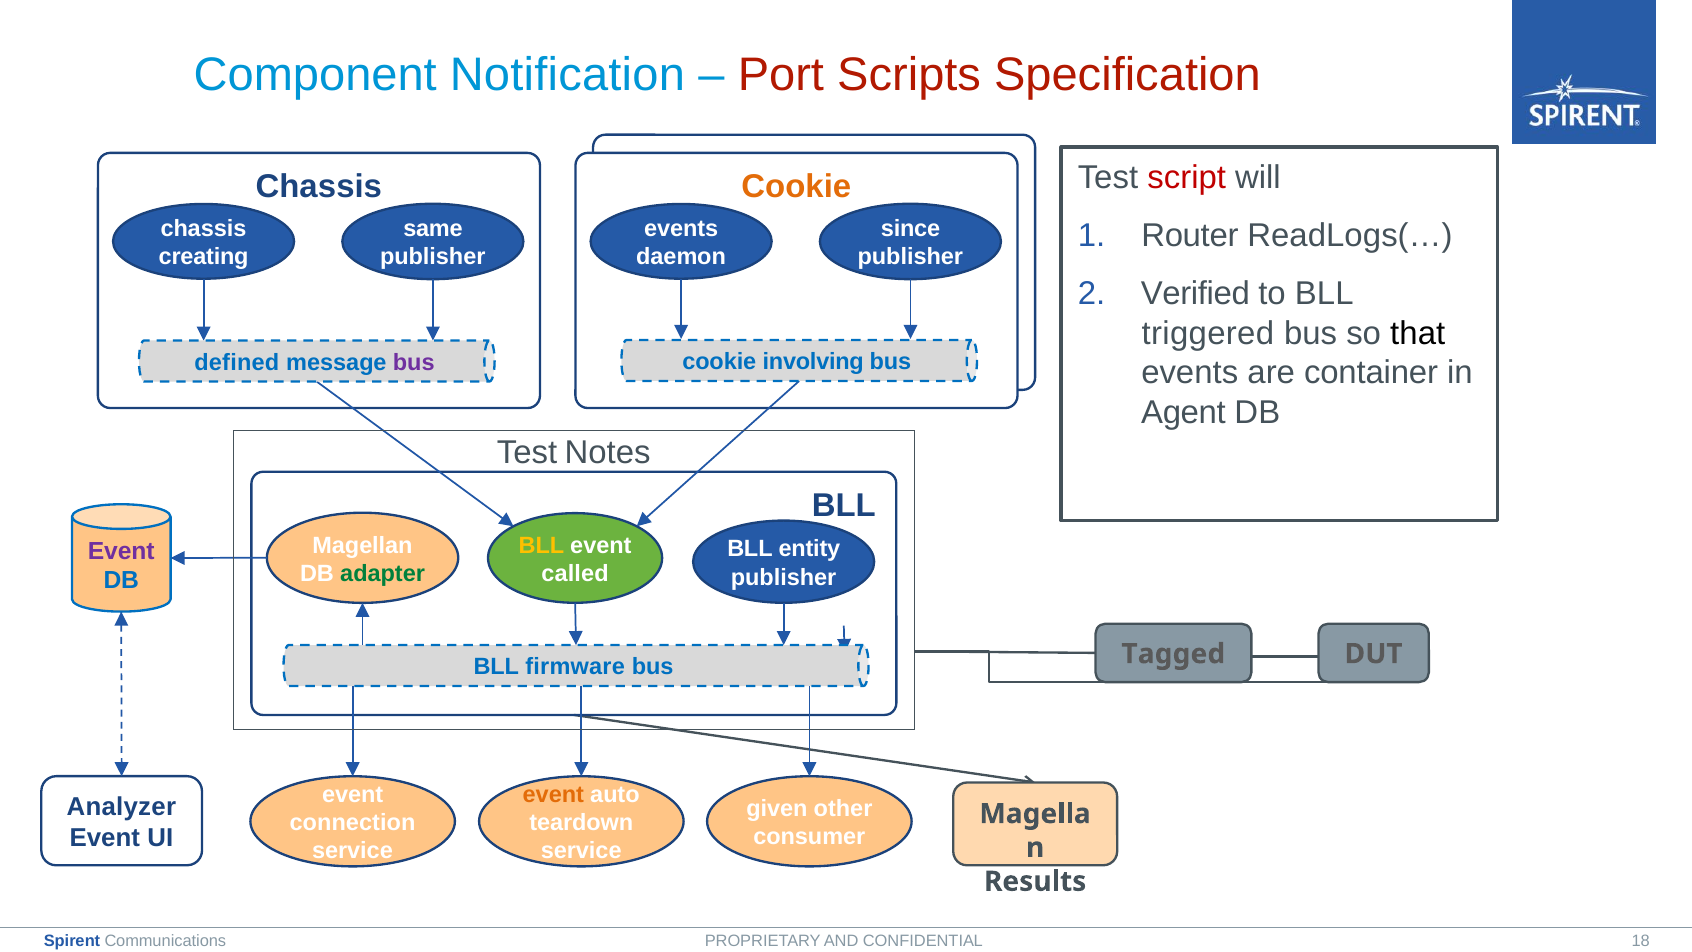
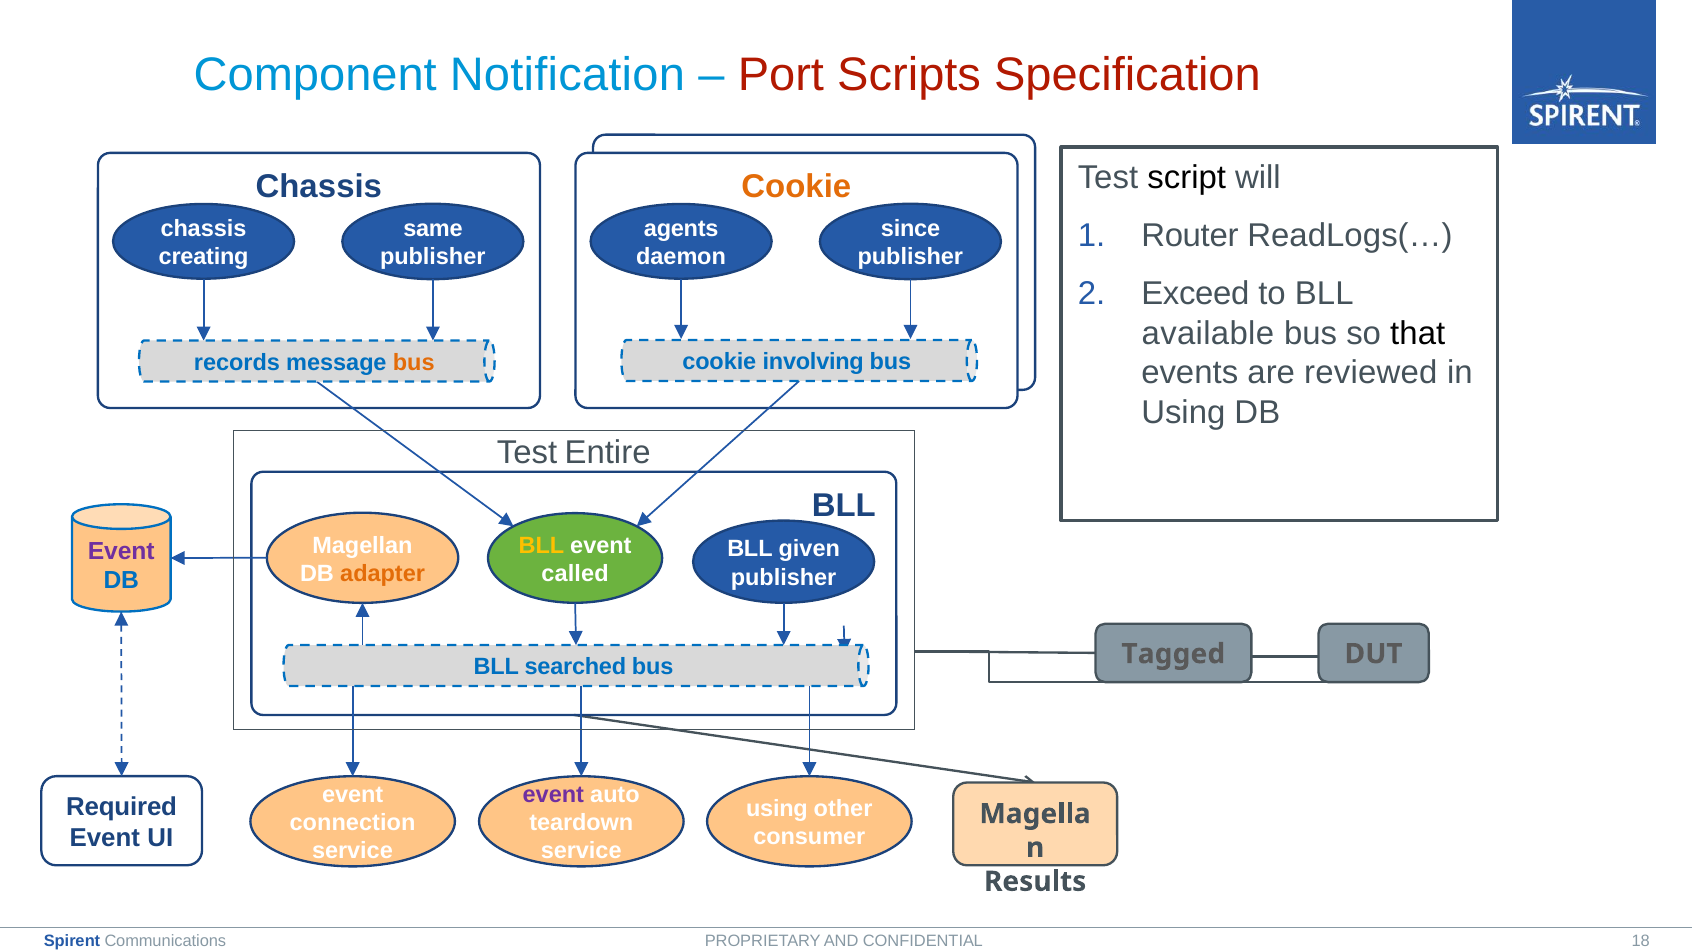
script colour: red -> black (1187, 177)
events: events -> agents (681, 229)
Verified: Verified -> Exceed (1195, 294)
triggered: triggered -> available (1208, 333)
defined: defined -> records (237, 363)
bus colour: purple -> orange (414, 363)
container: container -> reviewed (1371, 373)
Agent: Agent -> Using (1183, 412)
Notes: Notes -> Entire (608, 453)
entity: entity -> given (809, 549)
adapter colour: green -> orange (383, 573)
firmware: firmware -> searched (575, 667)
event colour: orange -> purple (553, 794)
Analyzer: Analyzer -> Required (122, 807)
given: given -> using (777, 809)
